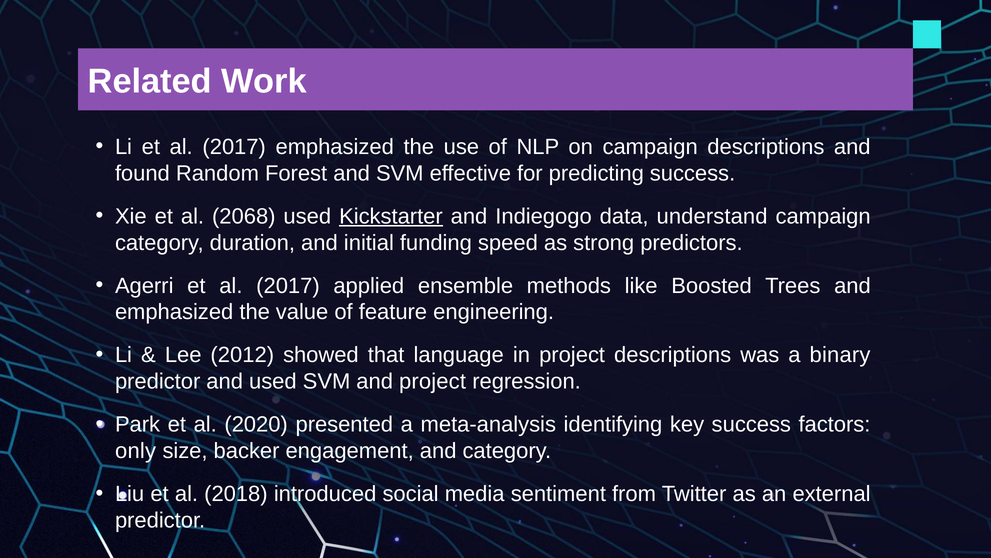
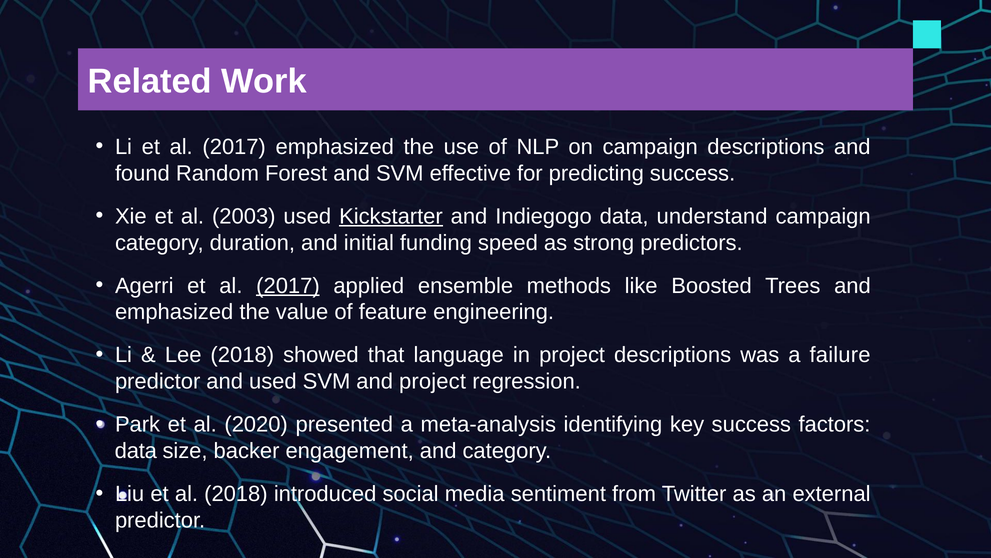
2068: 2068 -> 2003 (244, 216)
2017 underline: none -> present (288, 286)
Lee 2012: 2012 -> 2018 (242, 355)
binary: binary -> failure (840, 355)
only: only -> data (136, 451)
